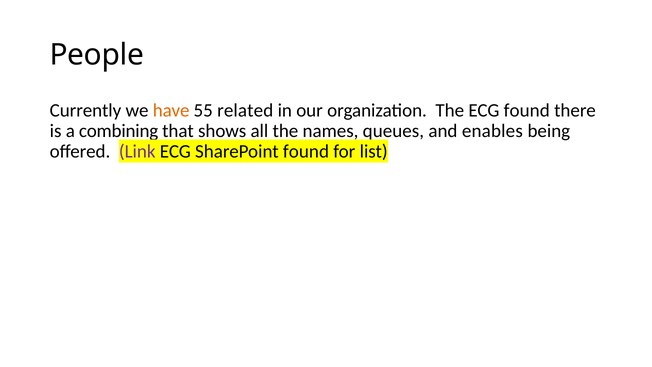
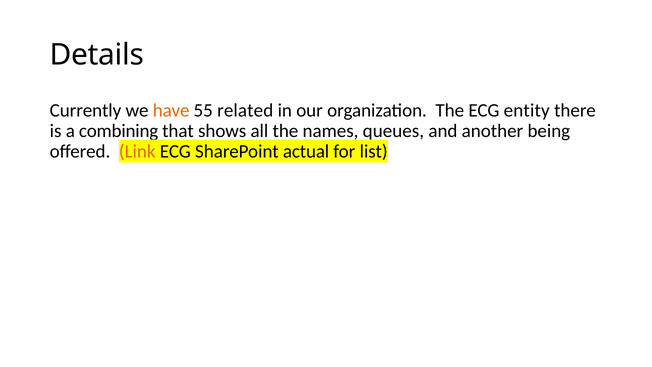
People: People -> Details (97, 55)
ECG found: found -> entity (527, 110)
enables: enables -> another (492, 131)
Link colour: purple -> orange (137, 151)
SharePoint found: found -> actual (306, 151)
